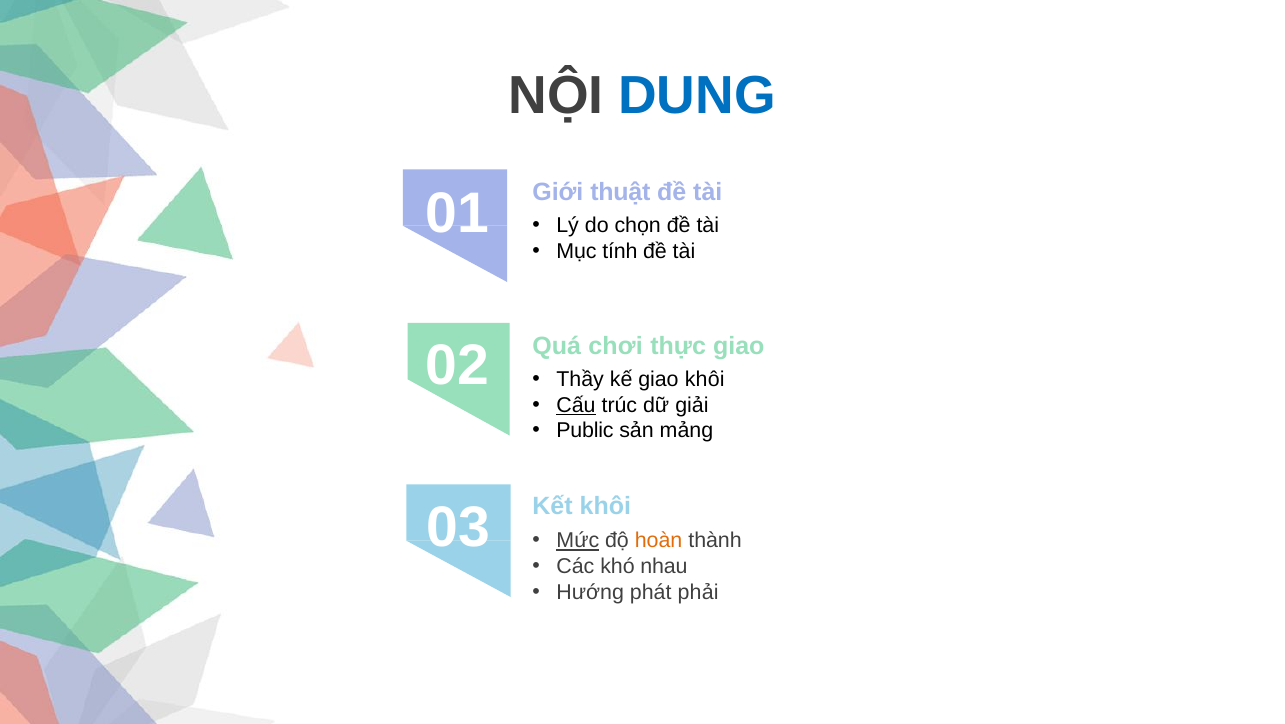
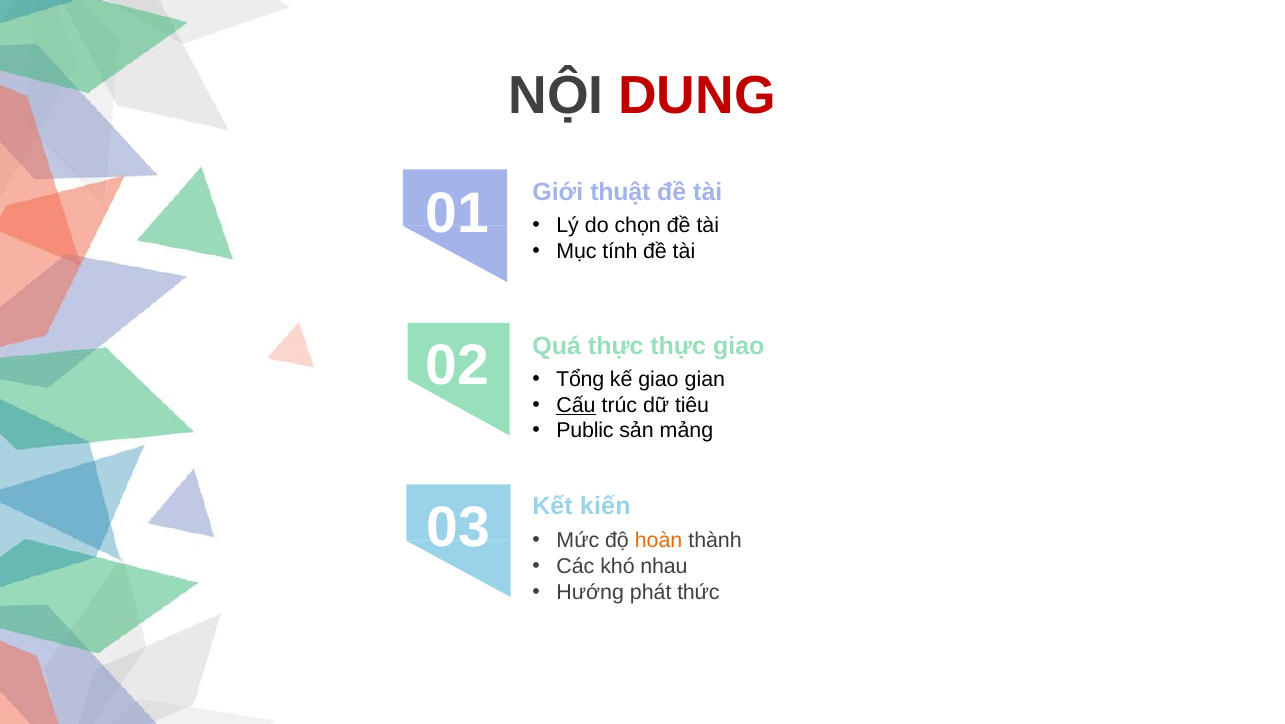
DUNG colour: blue -> red (697, 96)
Quá chơi: chơi -> thực (616, 346)
Thầy: Thầy -> Tổng (580, 379)
giao khôi: khôi -> gian (705, 379)
giải: giải -> tiêu (692, 405)
Kết khôi: khôi -> kiến (605, 506)
Mức underline: present -> none (578, 540)
phải: phải -> thức (698, 592)
